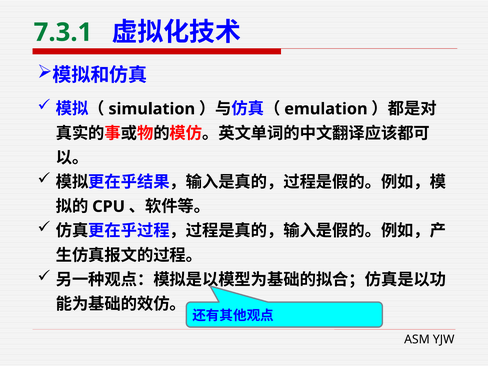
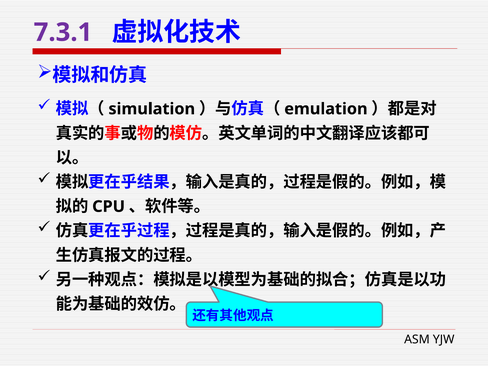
7.3.1 colour: green -> purple (63, 32)
